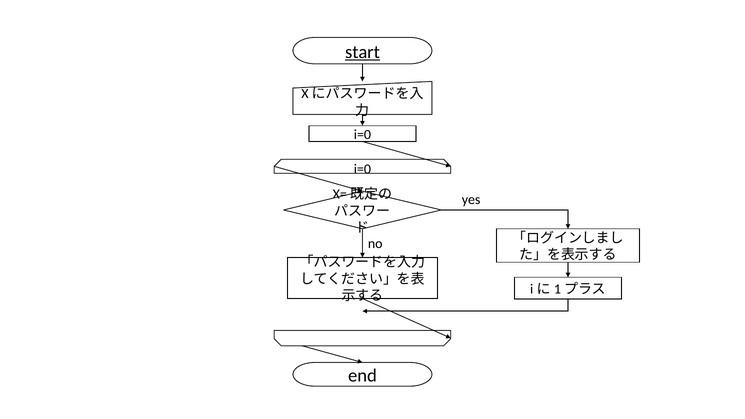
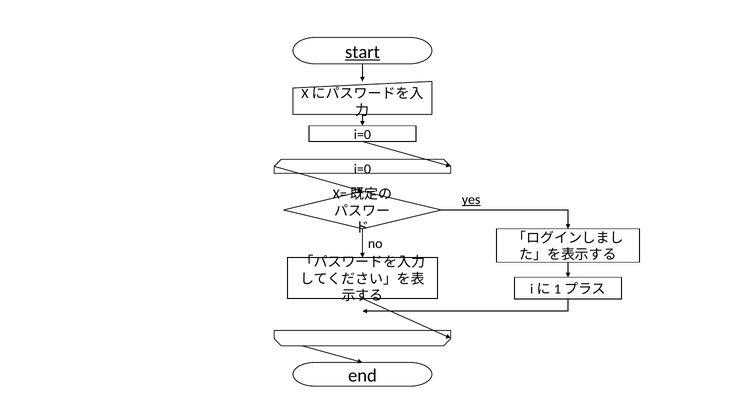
yes underline: none -> present (471, 200)
